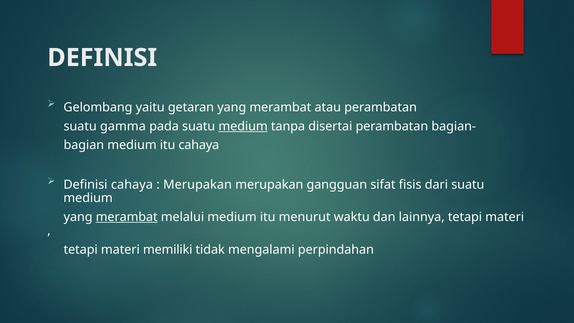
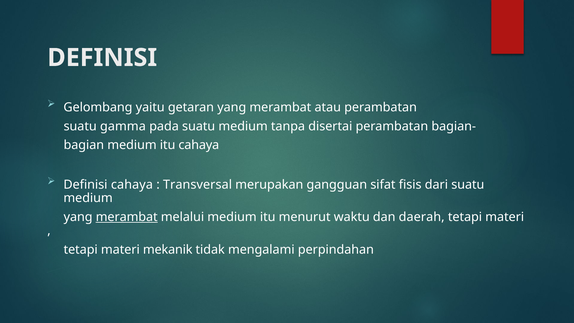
medium underline: present -> none (243, 126)
Merupakan: Merupakan -> Transversal (198, 184)
lainnya: lainnya -> daerah (422, 217)
memiliki: memiliki -> mekanik (168, 249)
